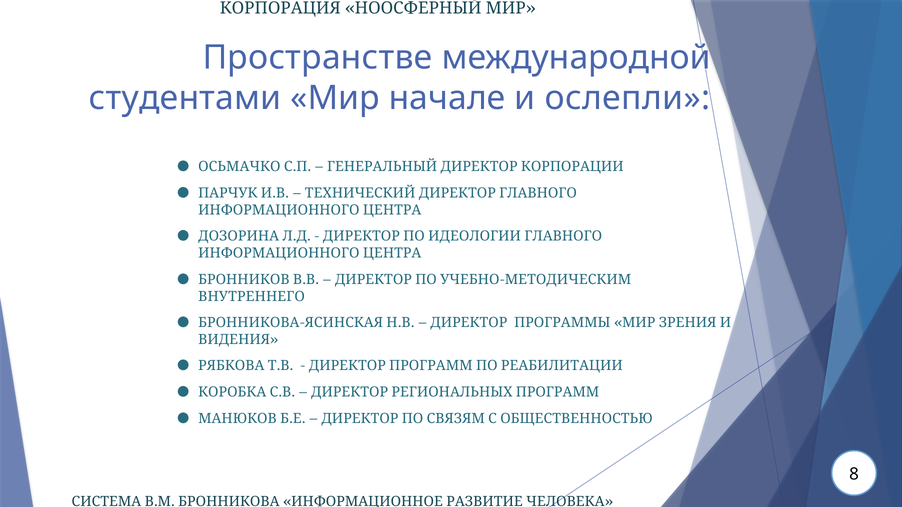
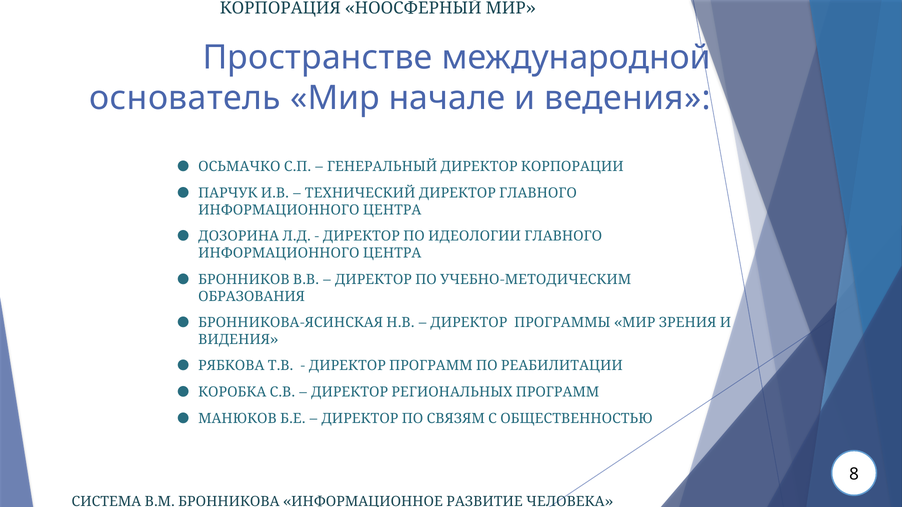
студентами: студентами -> основатель (185, 98)
ослепли: ослепли -> ведения (627, 98)
ВНУТРЕННЕГО: ВНУТРЕННЕГО -> ОБРАЗОВАНИЯ (252, 297)
